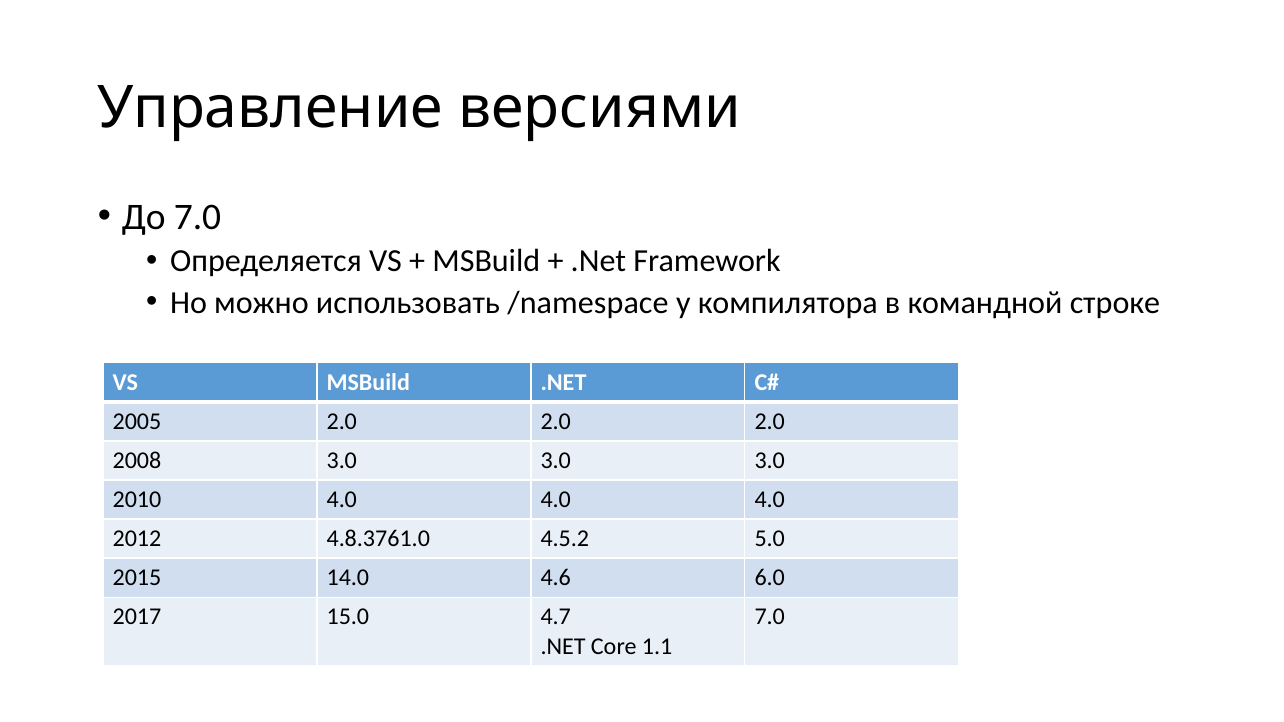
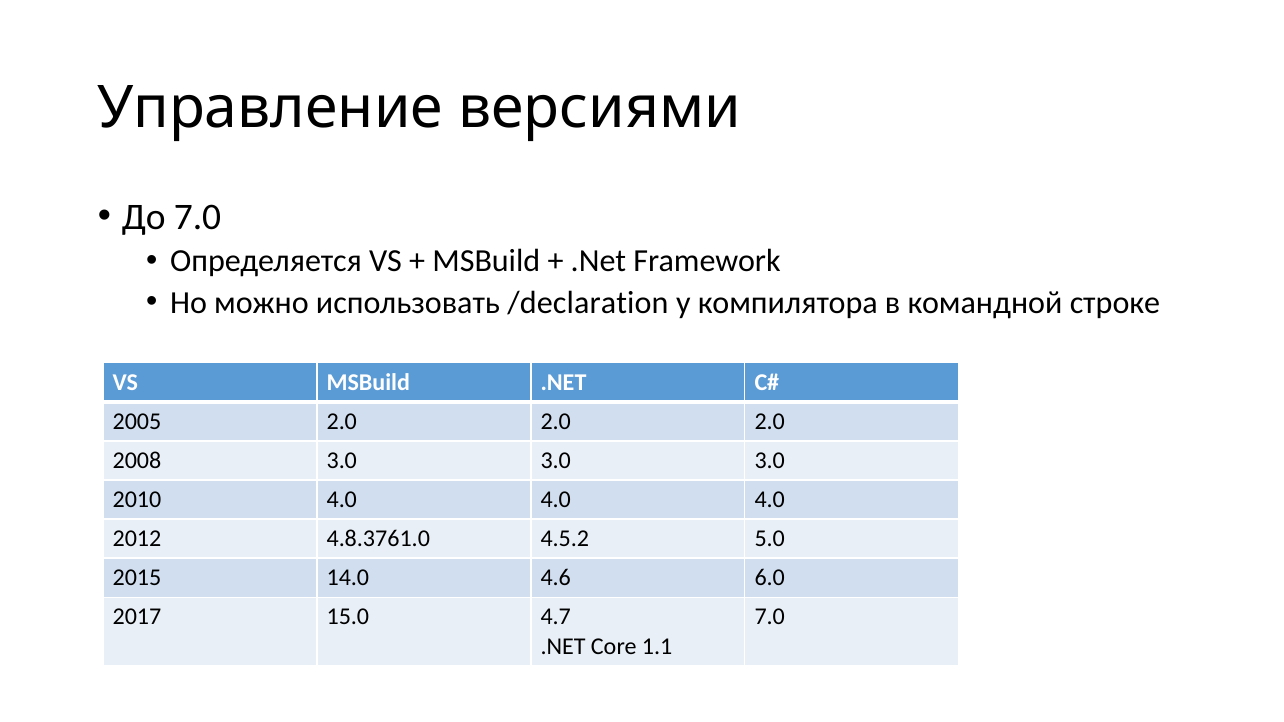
/namespace: /namespace -> /declaration (588, 303)
